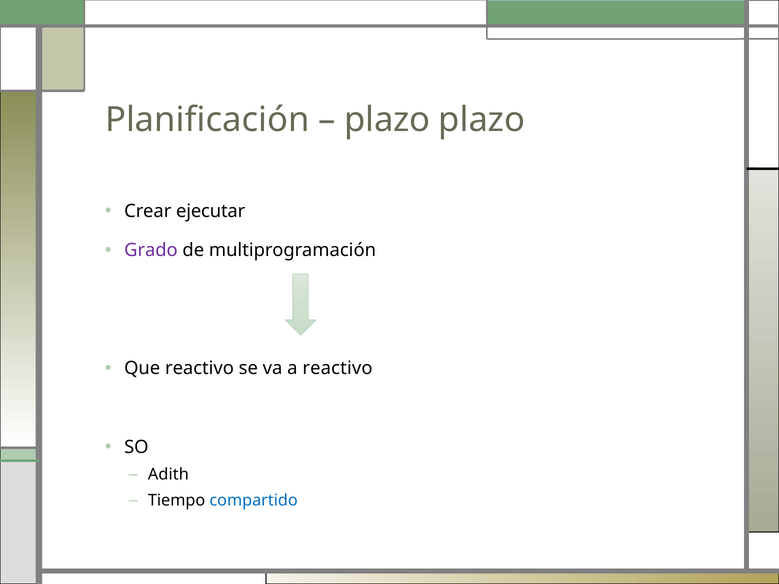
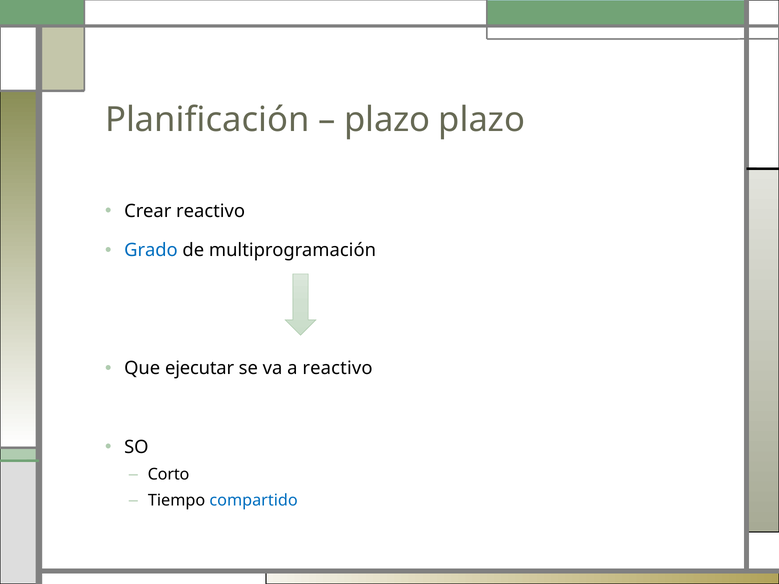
Crear ejecutar: ejecutar -> reactivo (211, 211)
Grado colour: purple -> blue (151, 250)
Que reactivo: reactivo -> ejecutar (200, 368)
Adith: Adith -> Corto (169, 475)
